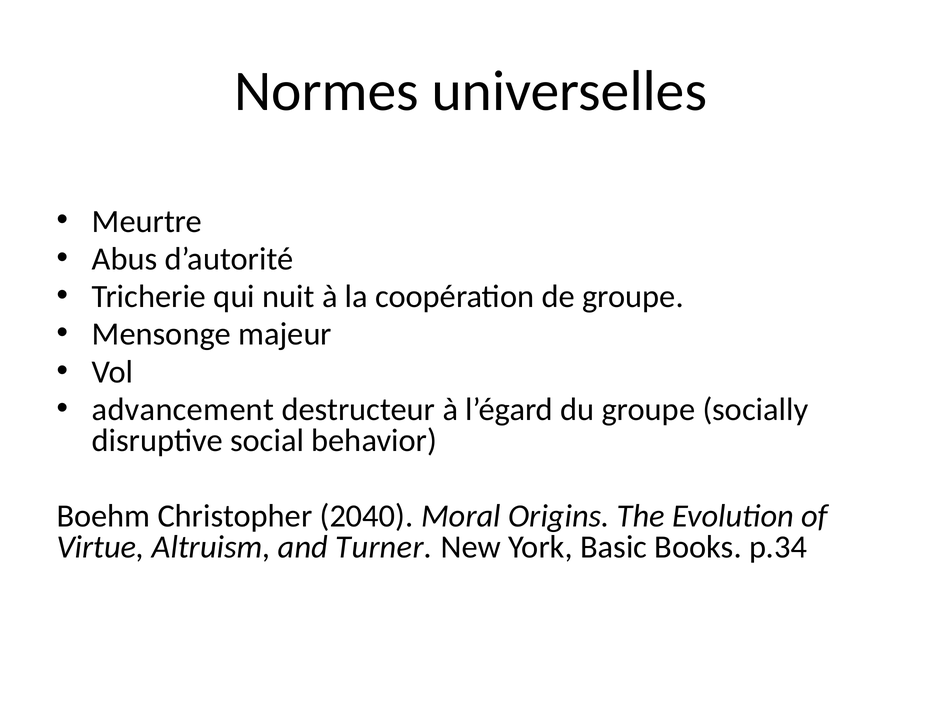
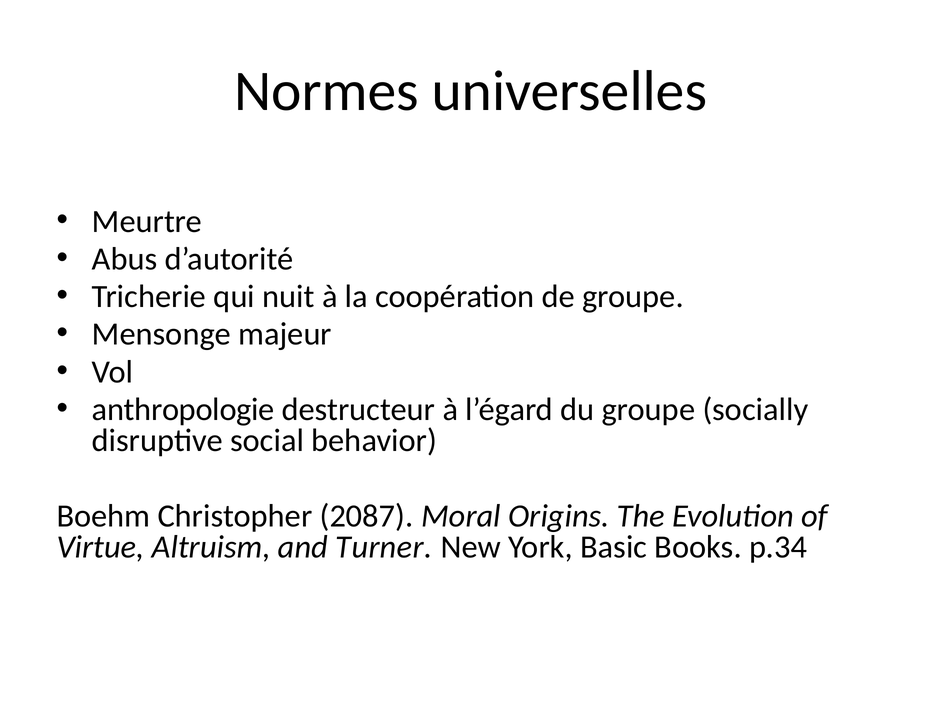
advancement: advancement -> anthropologie (183, 410)
2040: 2040 -> 2087 (367, 516)
